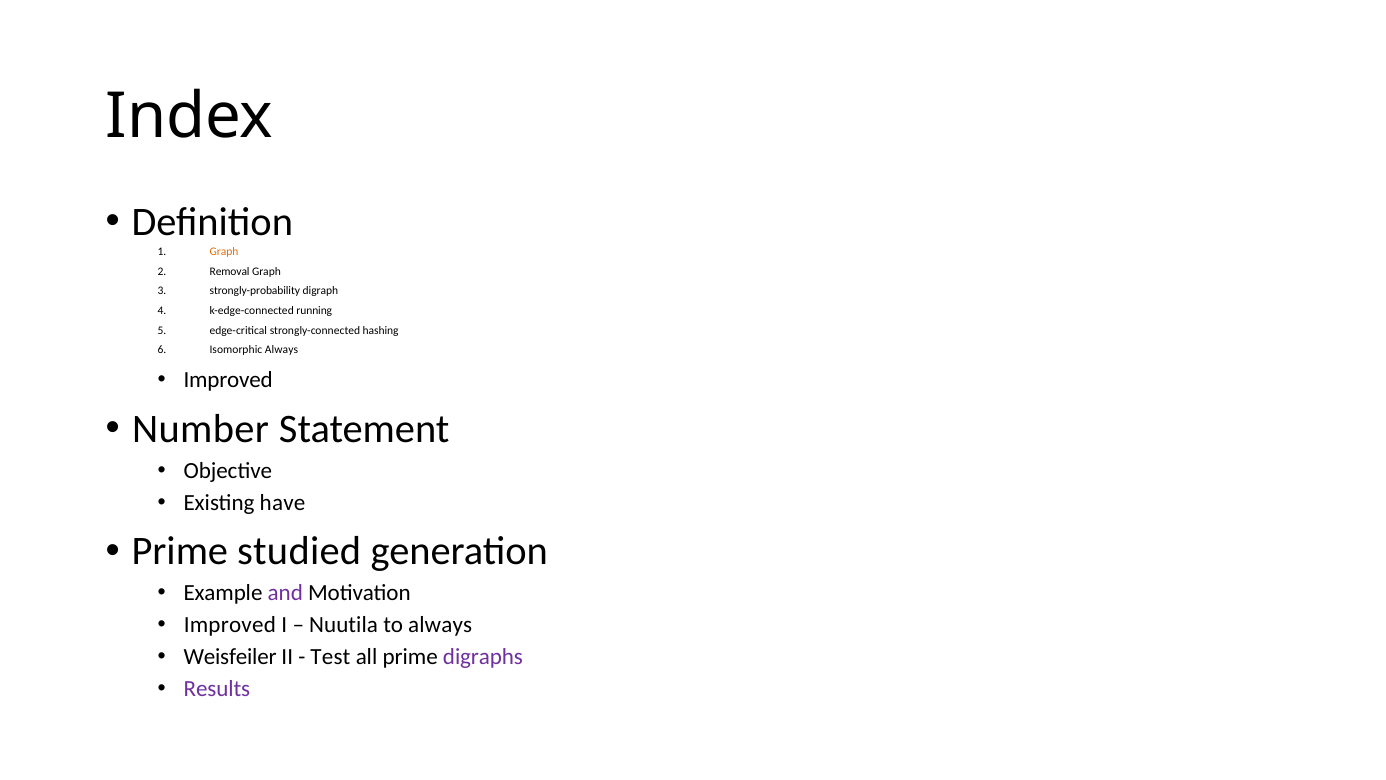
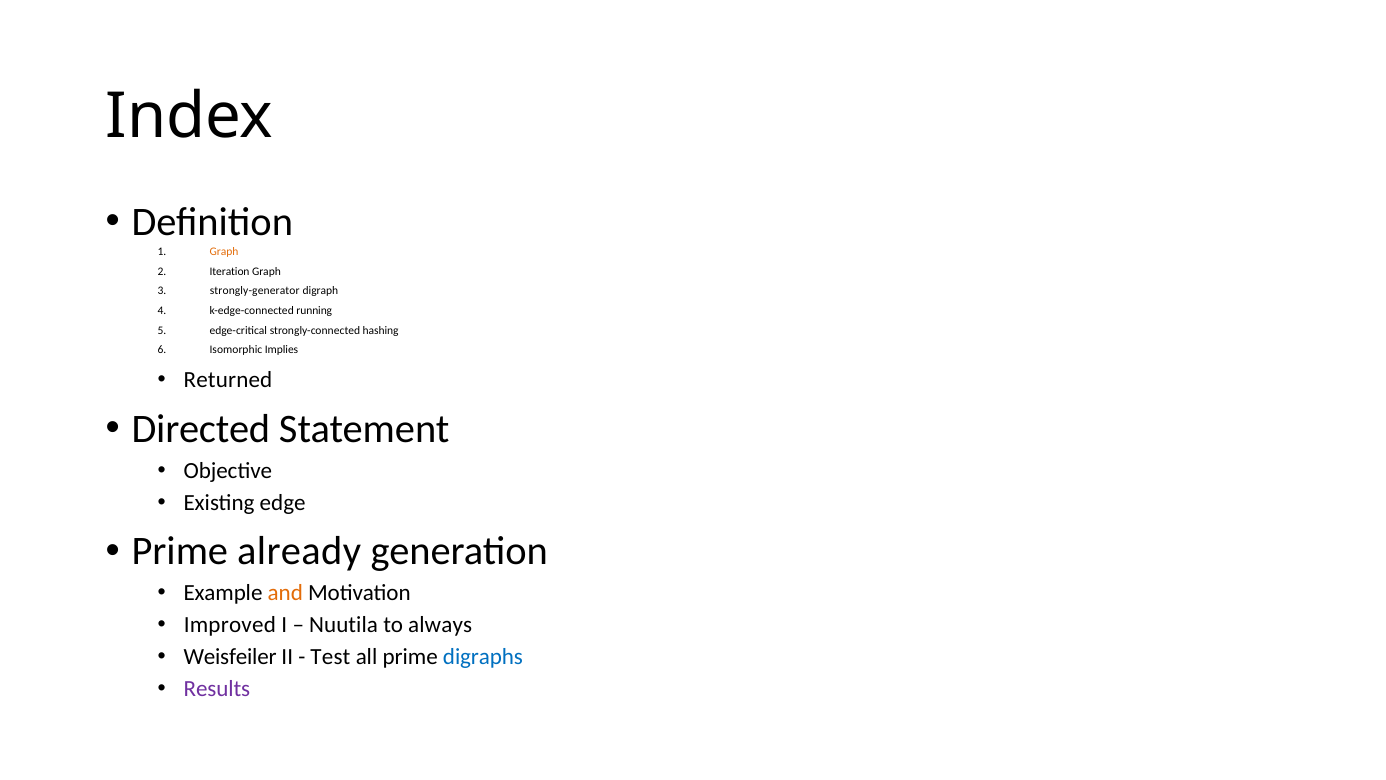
Removal: Removal -> Iteration (230, 271)
strongly-probability: strongly-probability -> strongly-generator (255, 291)
Isomorphic Always: Always -> Implies (282, 350)
Improved: Improved -> Returned (228, 379)
Number: Number -> Directed (201, 429)
have: have -> edge (283, 502)
studied: studied -> already (299, 551)
and colour: purple -> orange (285, 593)
digraphs colour: purple -> blue (483, 657)
